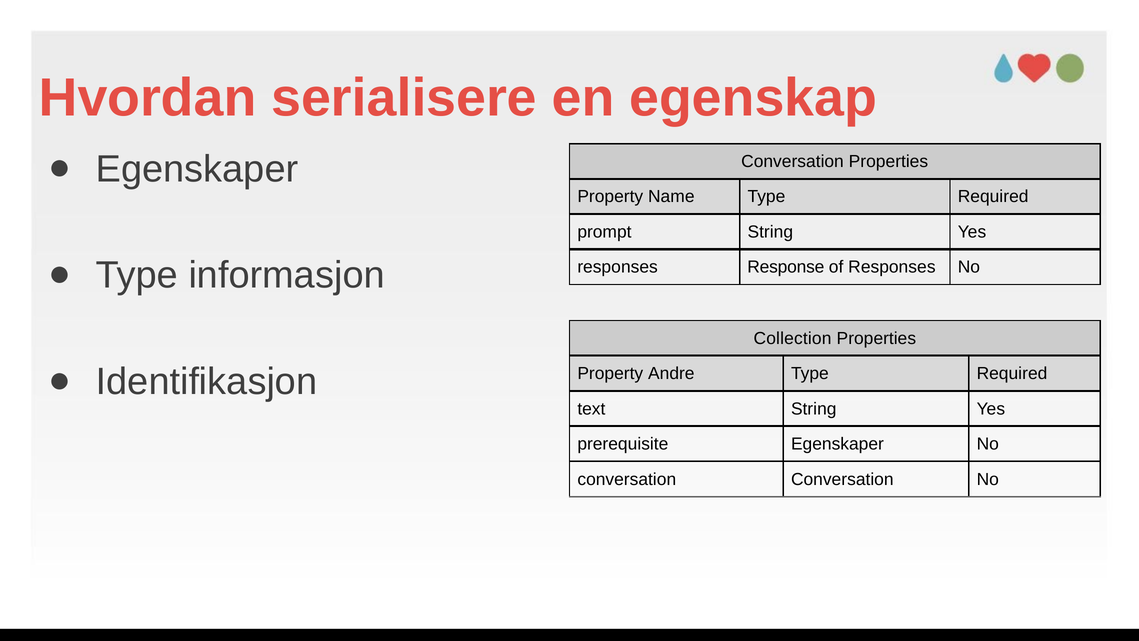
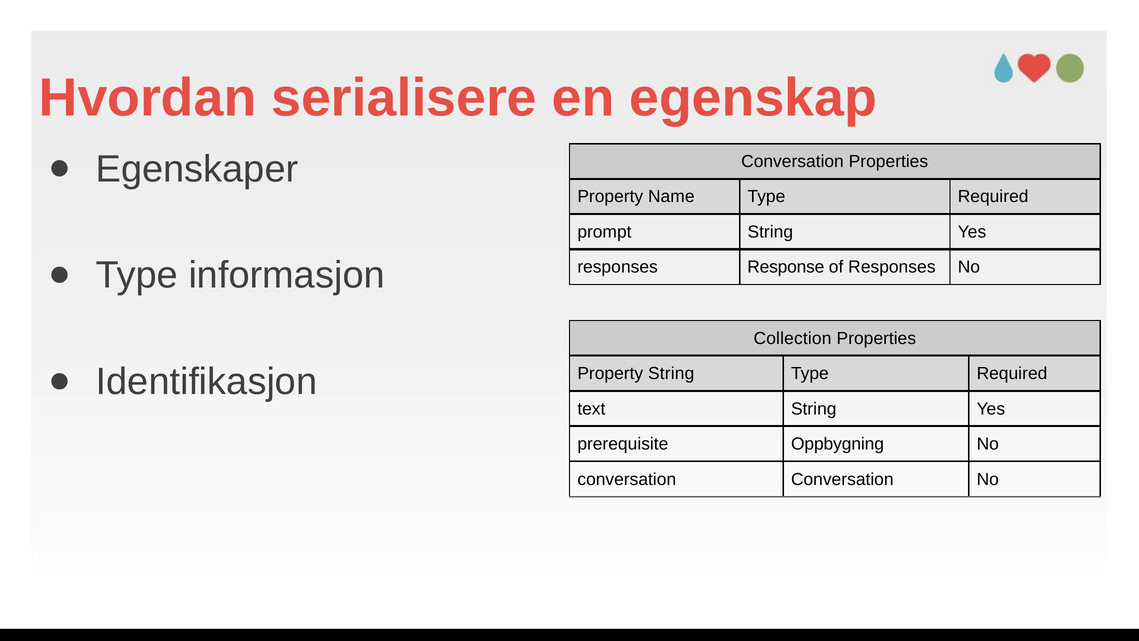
Property Andre: Andre -> String (671, 373)
prerequisite Egenskaper: Egenskaper -> Oppbygning (838, 444)
